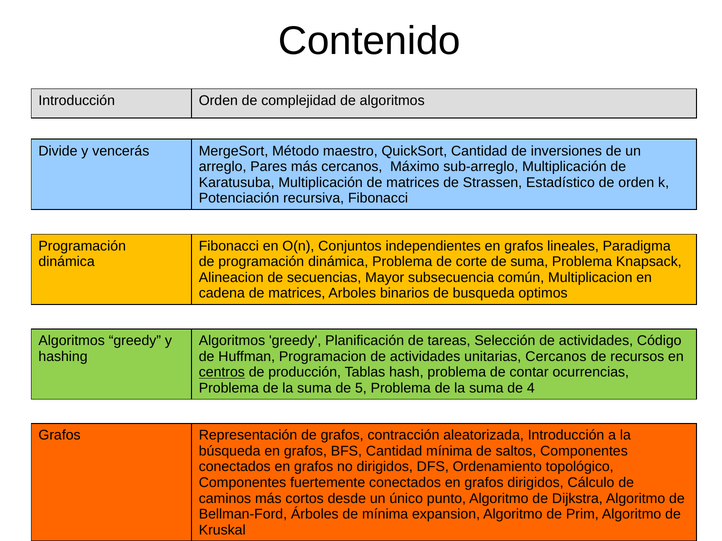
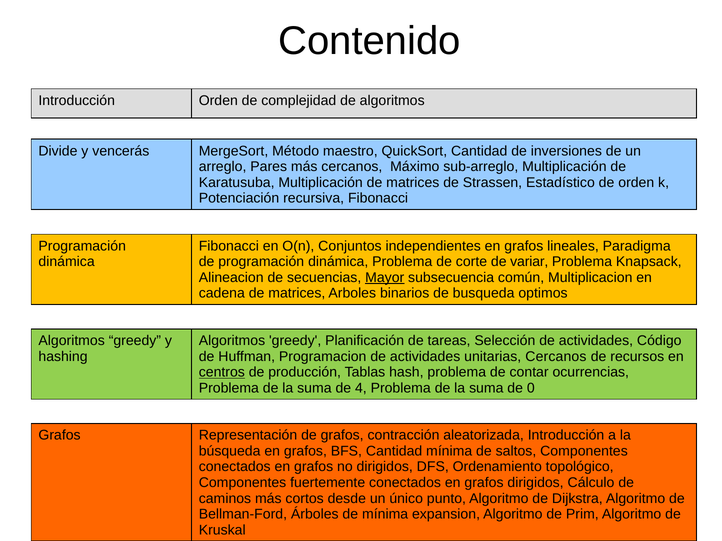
de suma: suma -> variar (529, 262)
Mayor underline: none -> present (385, 278)
5: 5 -> 4 (361, 388)
4: 4 -> 0 (531, 388)
